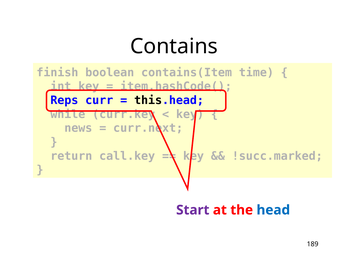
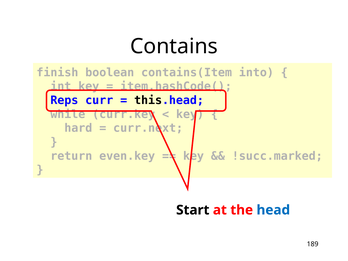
time: time -> into (256, 72)
news: news -> hard (78, 128)
call.key: call.key -> even.key (127, 156)
Start colour: purple -> black (193, 210)
